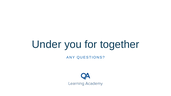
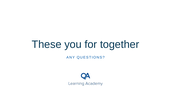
Under: Under -> These (47, 44)
